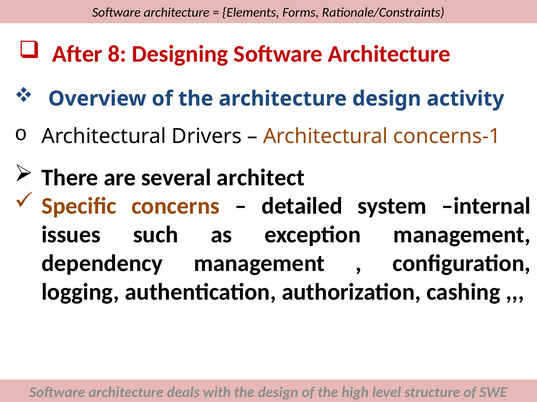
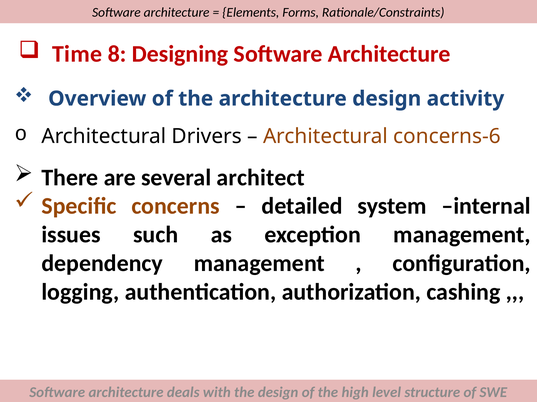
After: After -> Time (77, 54)
concerns-1: concerns-1 -> concerns-6 (447, 136)
